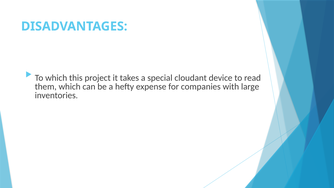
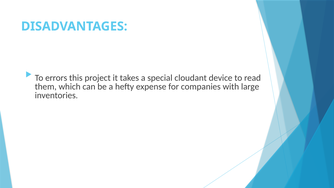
To which: which -> errors (56, 78)
